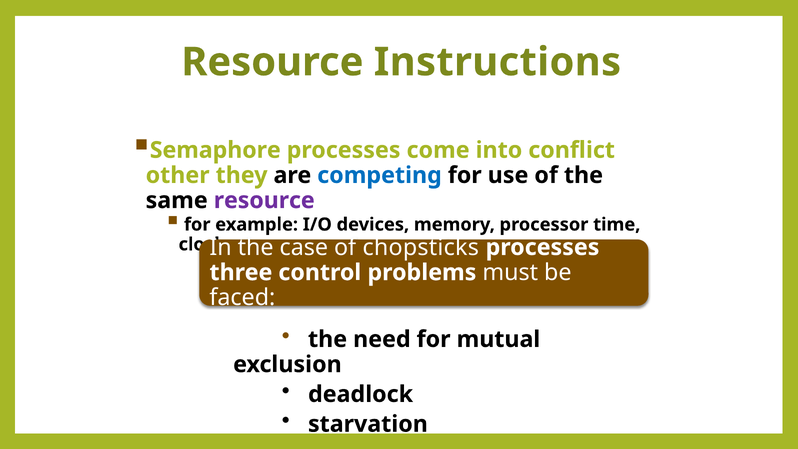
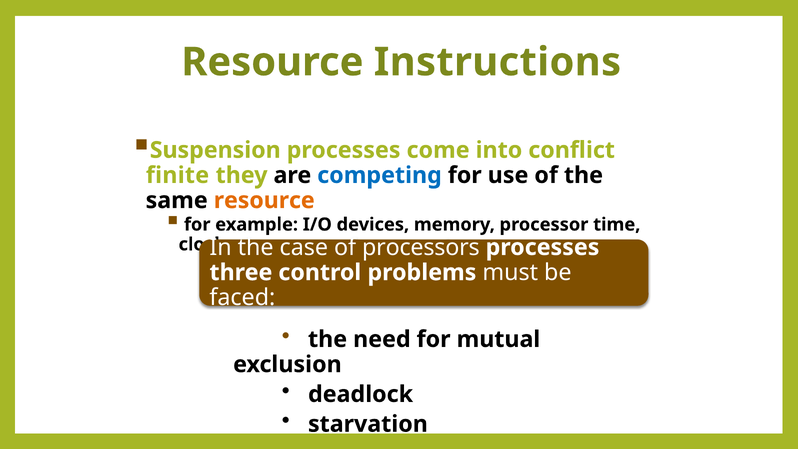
Semaphore: Semaphore -> Suspension (215, 150)
other: other -> finite (177, 175)
resource colour: purple -> orange (264, 200)
chopsticks: chopsticks -> processors (421, 247)
